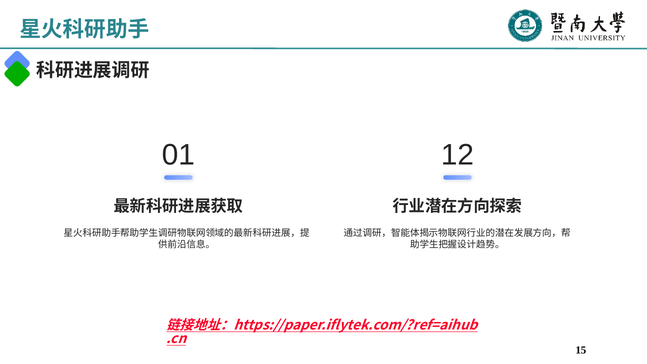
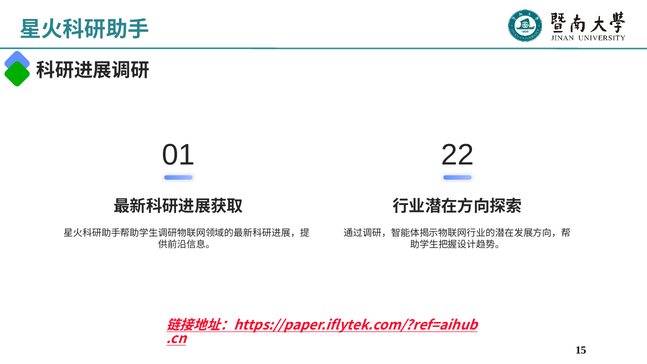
12: 12 -> 22 (457, 155)
